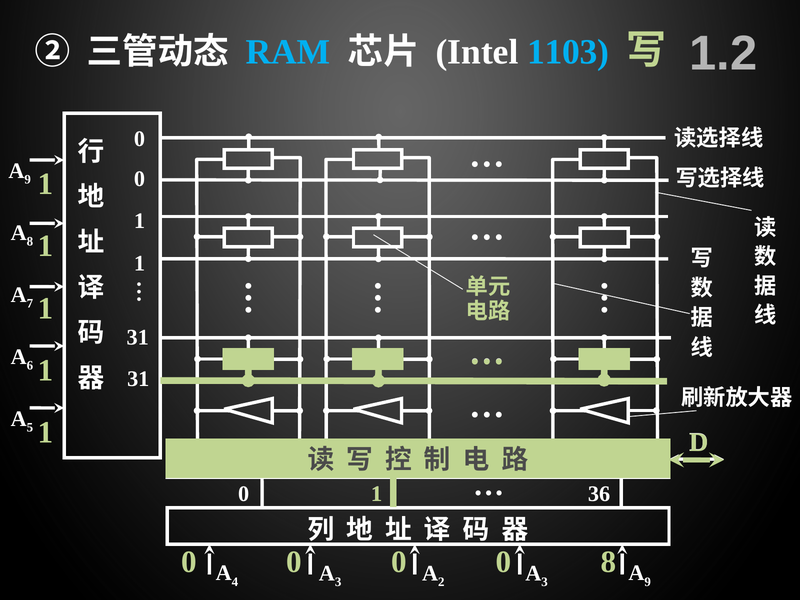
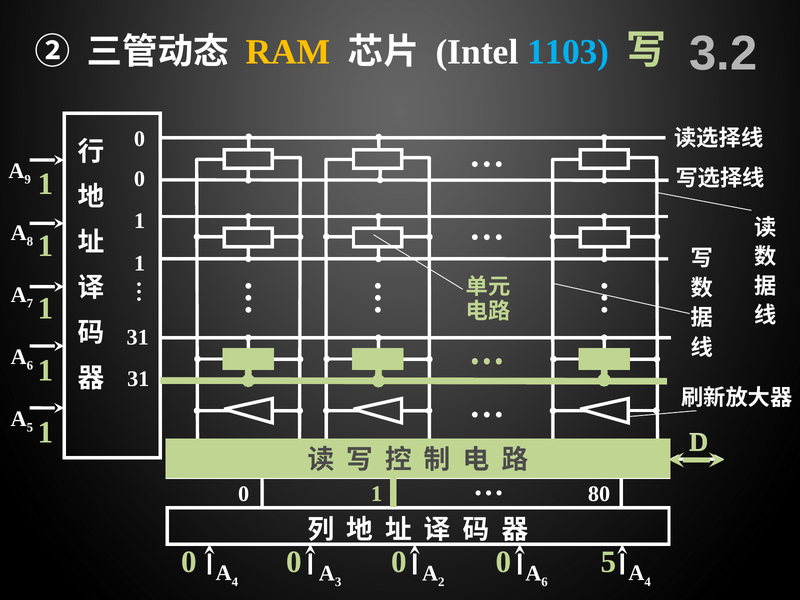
1.2: 1.2 -> 3.2 (723, 53)
RAM colour: light blue -> yellow (288, 52)
36: 36 -> 80 (599, 494)
0 8: 8 -> 5 (608, 562)
3: 3 -> 6 (544, 582)
9: 9 -> 4 (648, 582)
